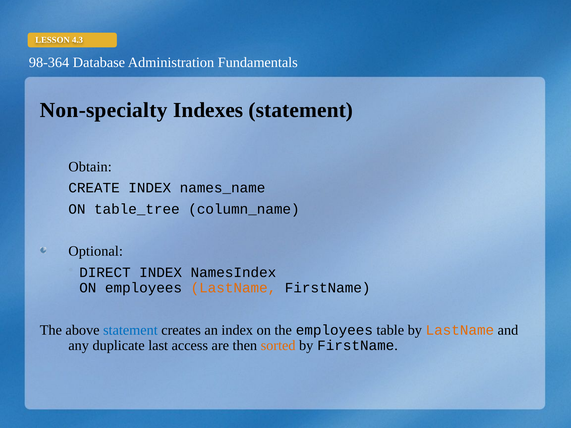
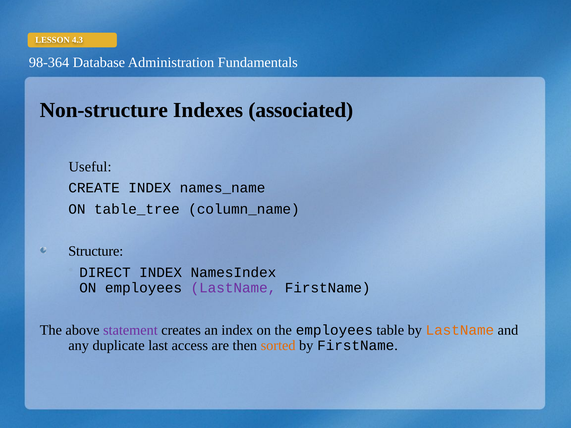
Non-specialty: Non-specialty -> Non-structure (104, 110)
Indexes statement: statement -> associated (301, 110)
Obtain: Obtain -> Useful (90, 167)
Optional: Optional -> Structure (96, 251)
LastName colour: orange -> purple (233, 288)
statement colour: blue -> purple (130, 330)
